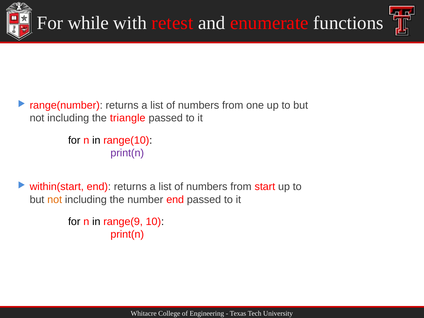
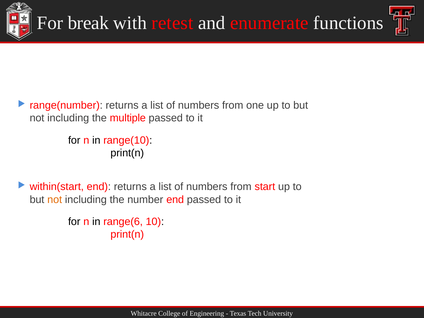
while: while -> break (88, 23)
triangle: triangle -> multiple (128, 118)
print(n colour: purple -> black (127, 153)
range(9: range(9 -> range(6 (123, 222)
